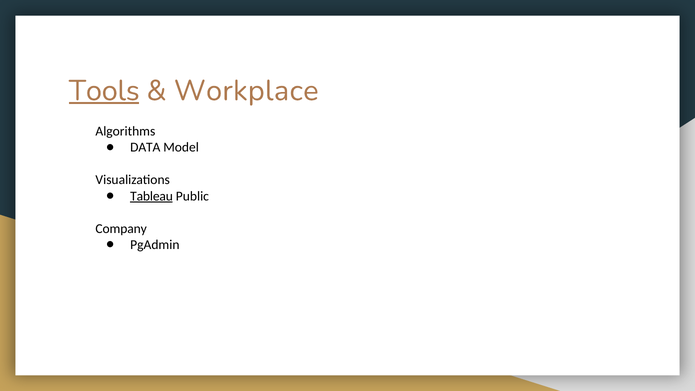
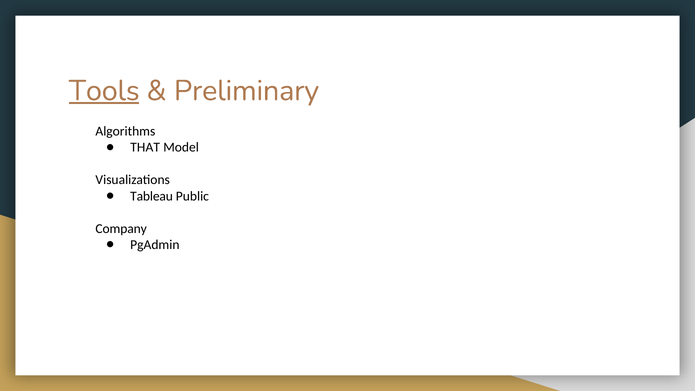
Workplace: Workplace -> Preliminary (247, 91)
DATA: DATA -> THAT (145, 147)
Tableau underline: present -> none (152, 196)
